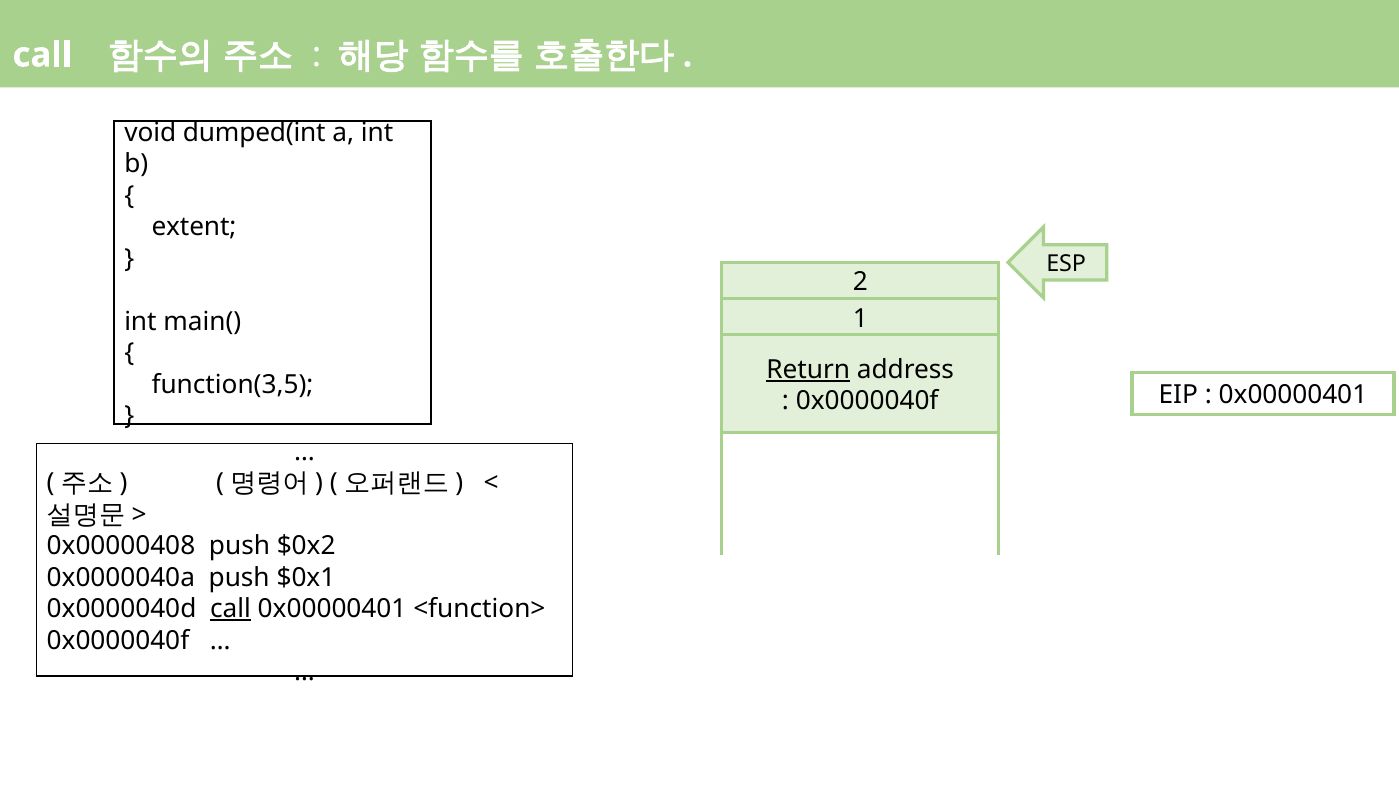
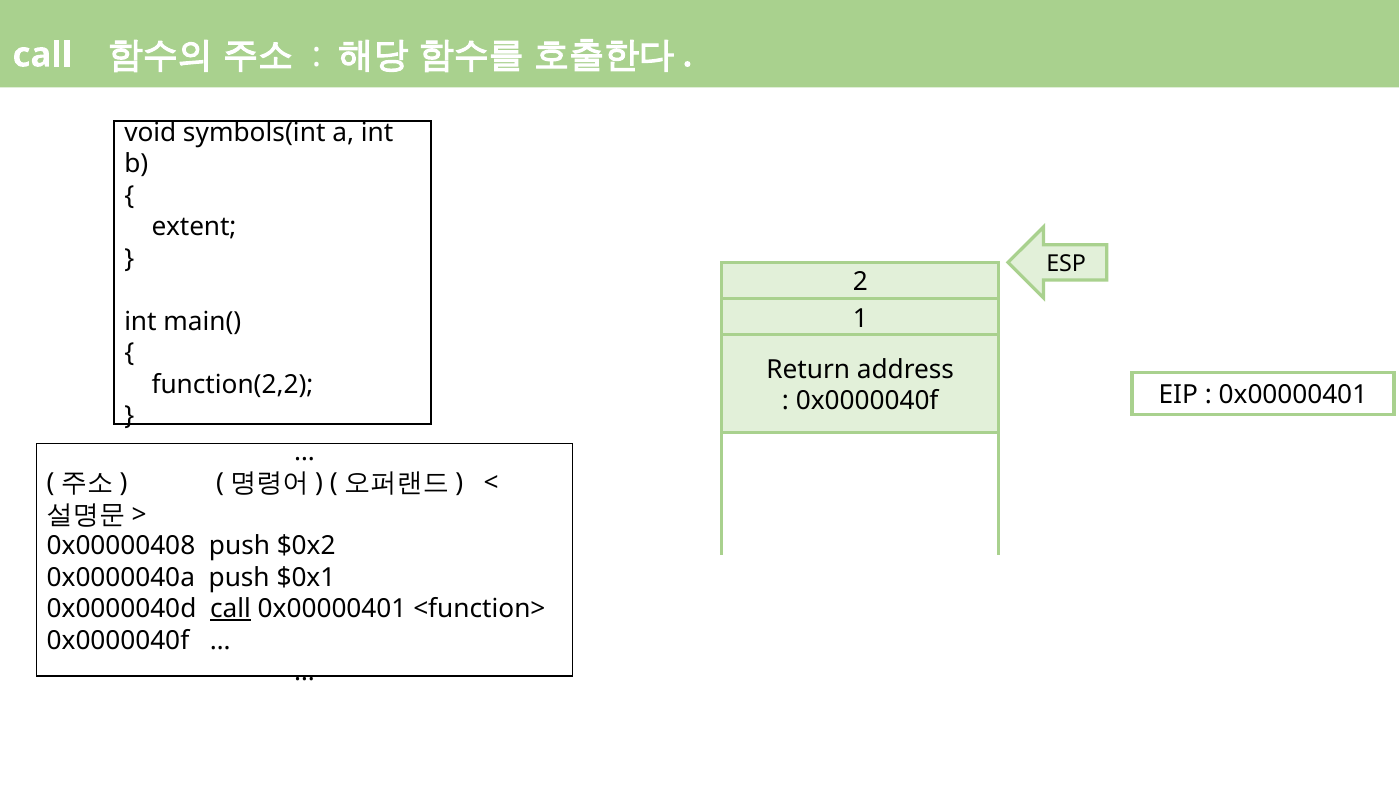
dumped(int: dumped(int -> symbols(int (254, 133)
Return underline: present -> none (808, 370)
function(3,5: function(3,5 -> function(2,2 (232, 384)
